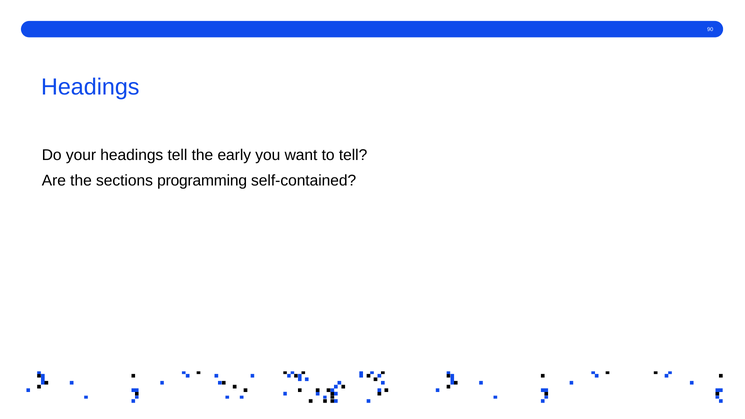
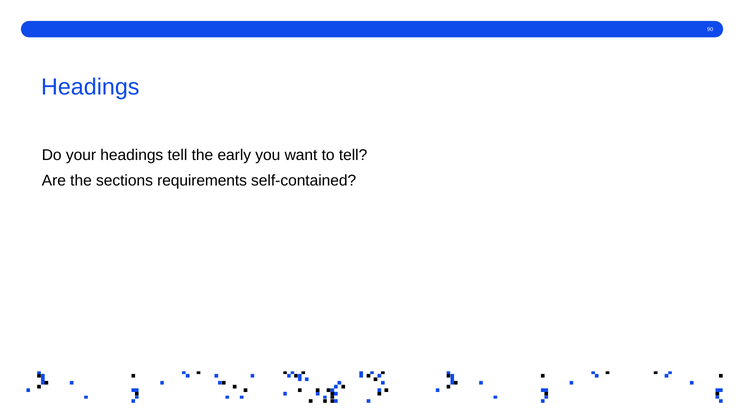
programming: programming -> requirements (202, 181)
